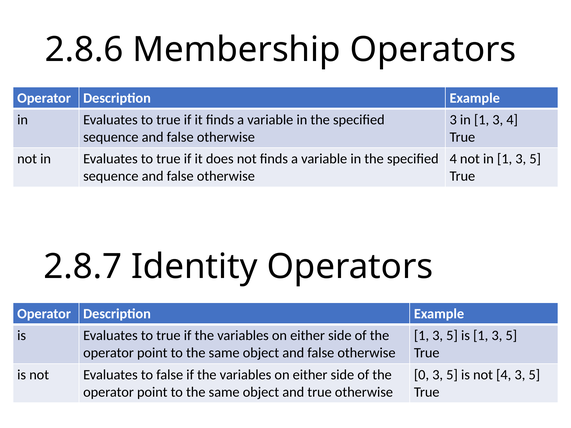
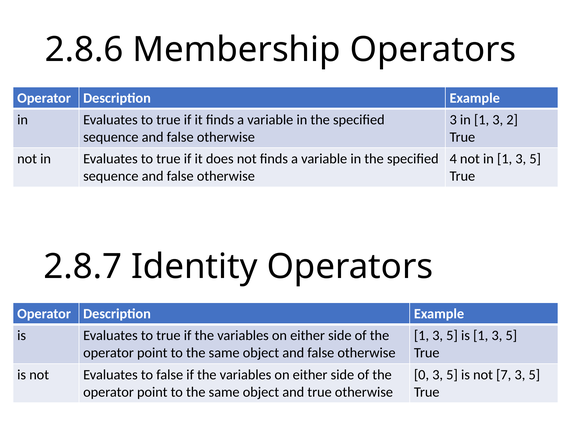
3 4: 4 -> 2 (512, 120)
not 4: 4 -> 7 (504, 375)
